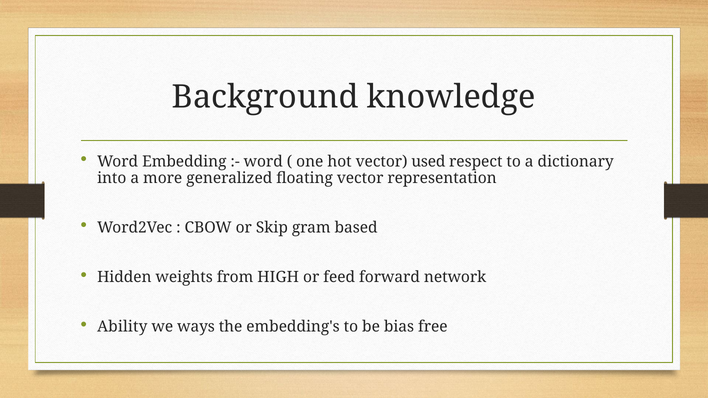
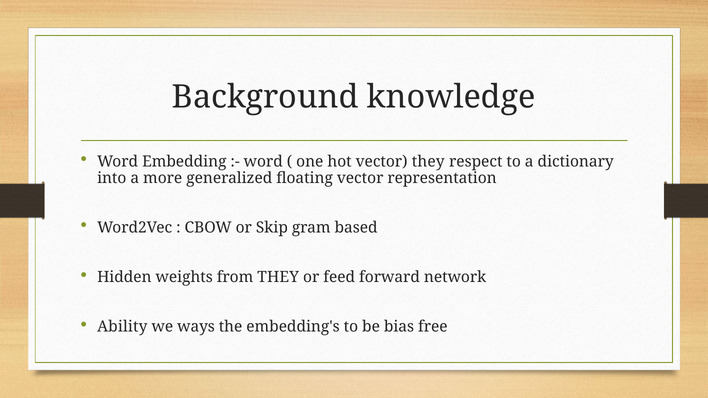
vector used: used -> they (428, 162)
from HIGH: HIGH -> THEY (278, 277)
